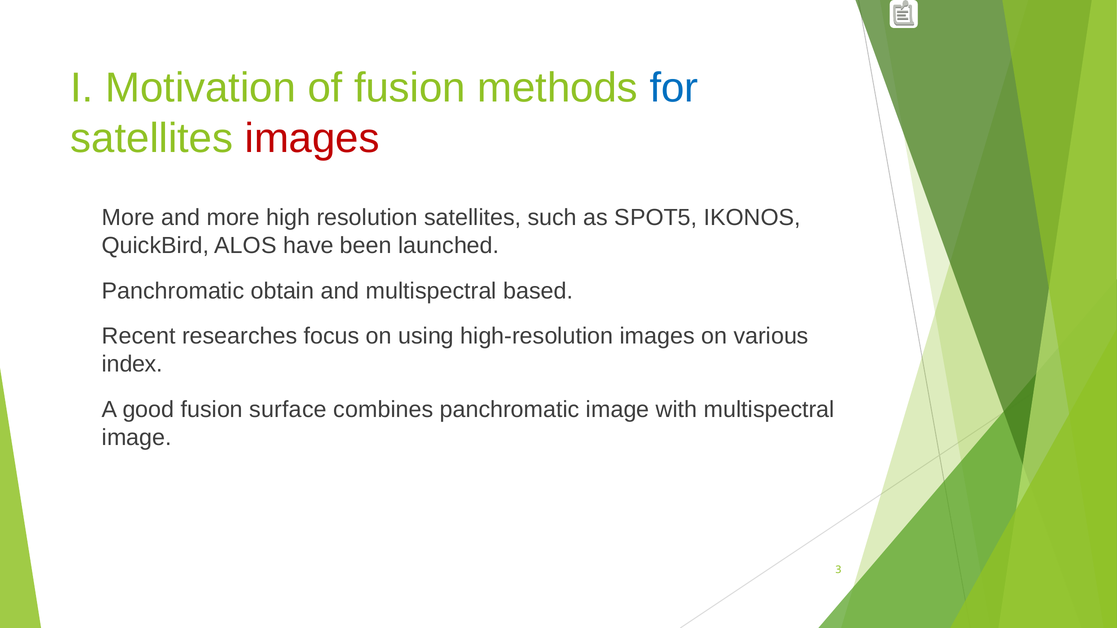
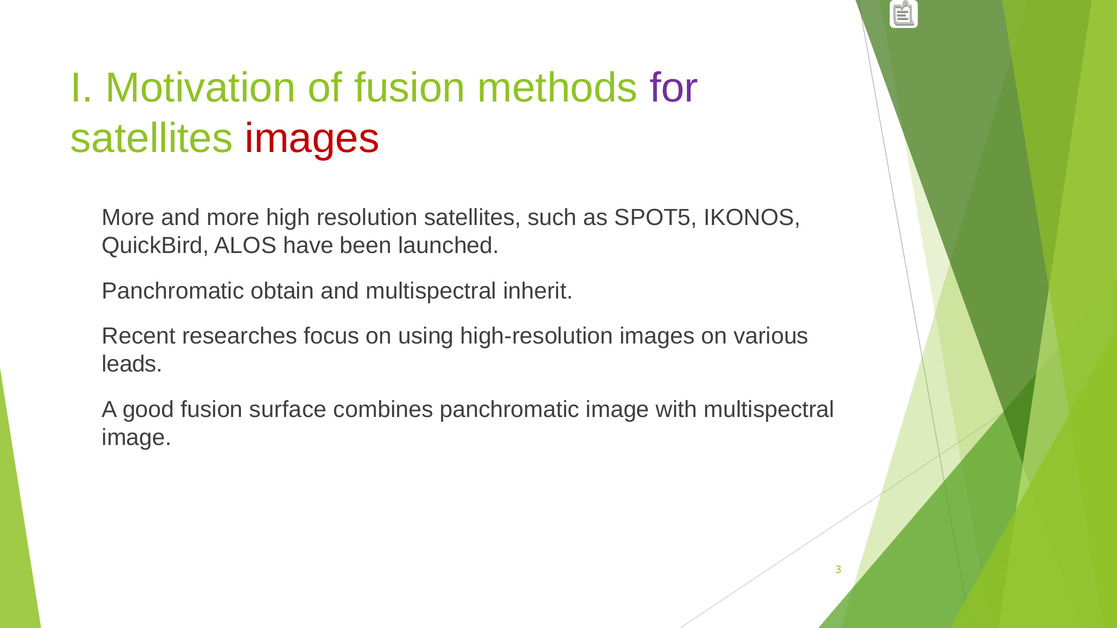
for colour: blue -> purple (674, 88)
based: based -> inherit (538, 291)
index: index -> leads (132, 364)
